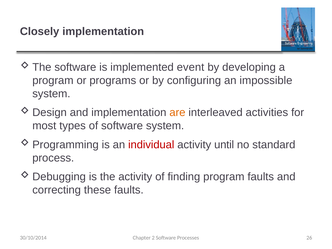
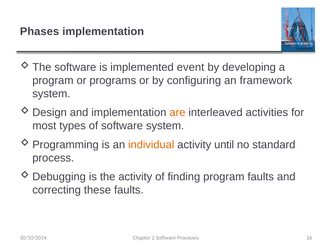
Closely: Closely -> Phases (40, 31)
impossible: impossible -> framework (266, 80)
individual colour: red -> orange (151, 145)
